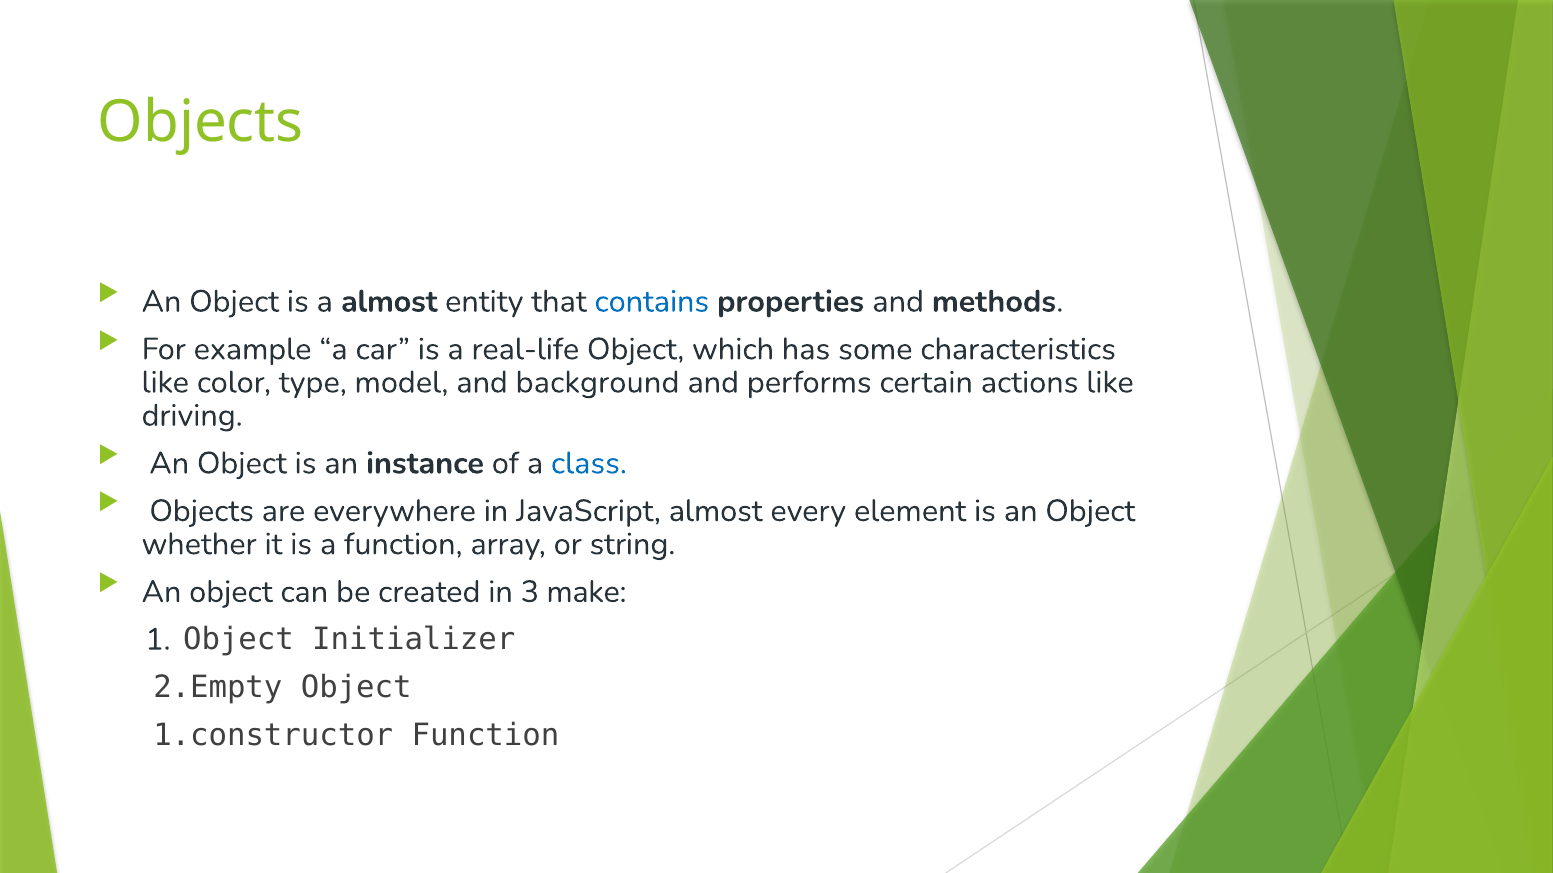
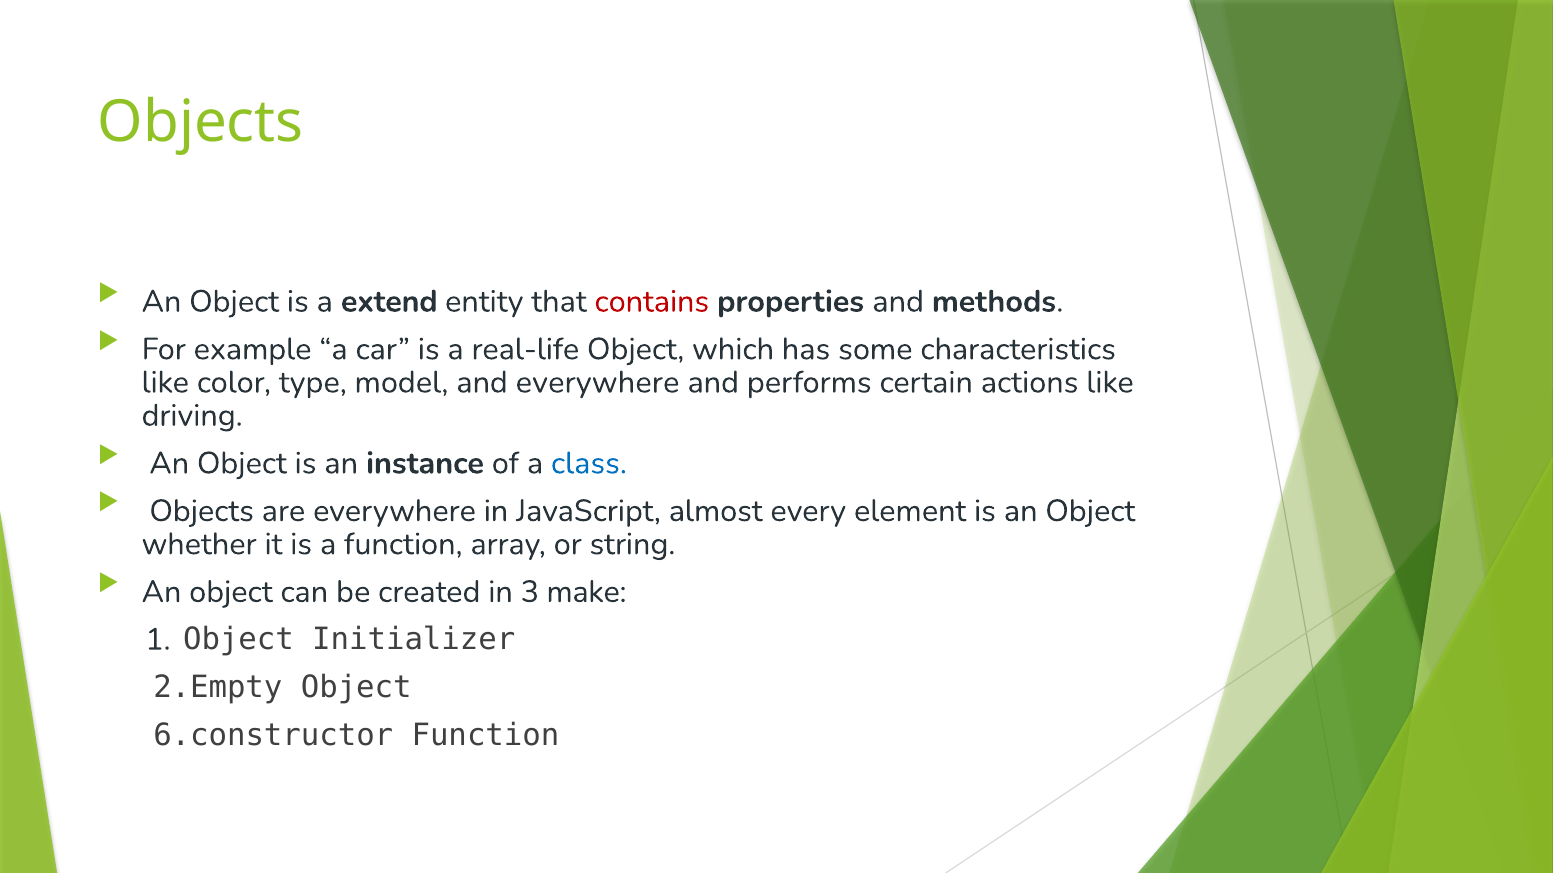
a almost: almost -> extend (389, 302)
contains colour: blue -> red (652, 302)
and background: background -> everywhere (598, 383)
1.constructor: 1.constructor -> 6.constructor (273, 735)
